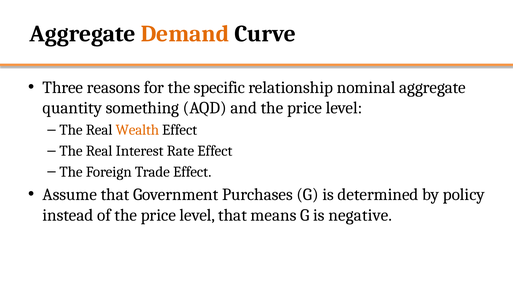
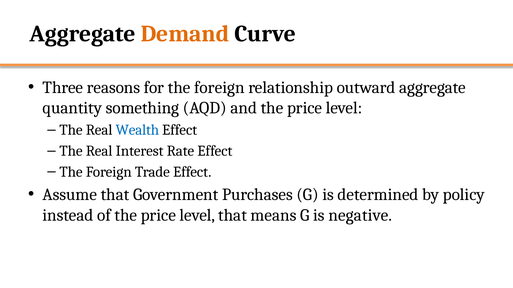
for the specific: specific -> foreign (219, 88)
nominal: nominal -> outward (366, 88)
Wealth colour: orange -> blue (137, 130)
